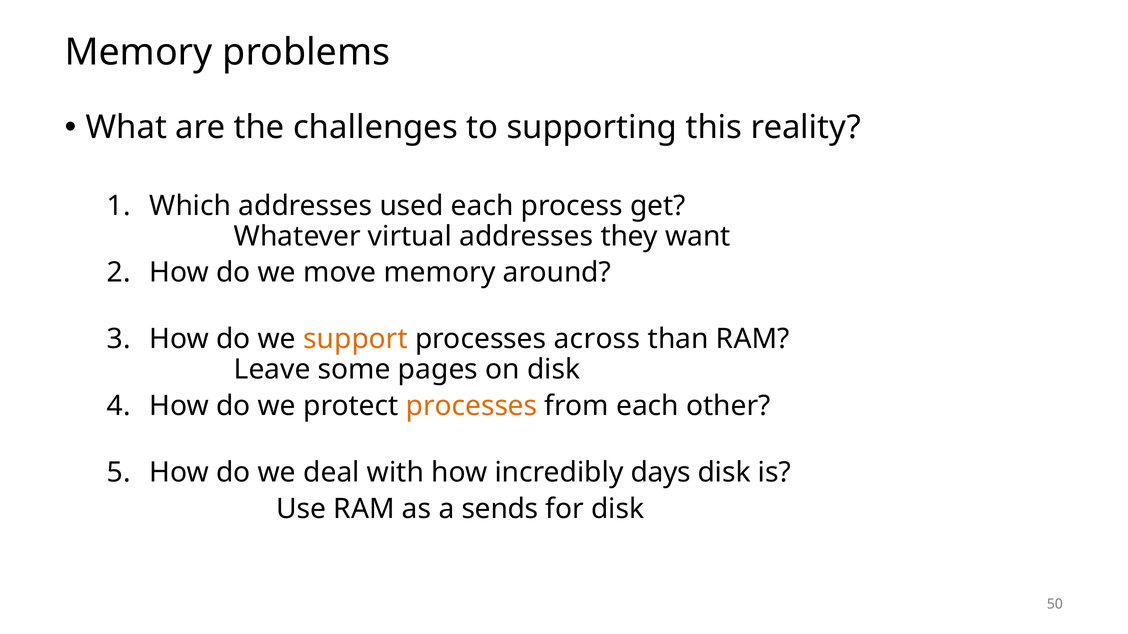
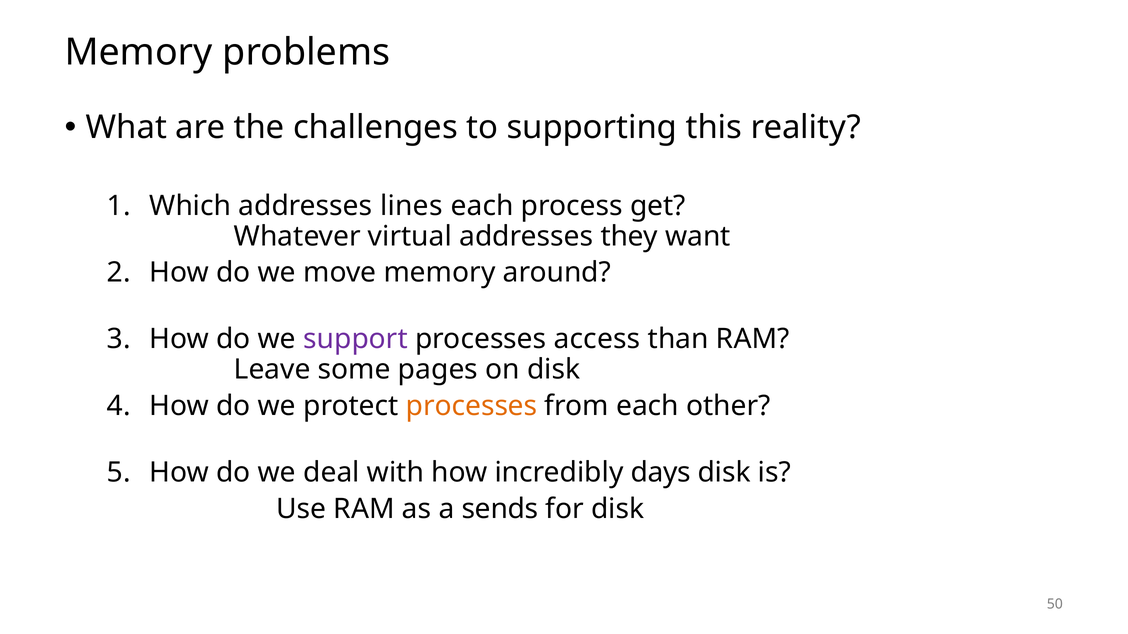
used: used -> lines (411, 206)
support colour: orange -> purple (355, 339)
across: across -> access (597, 339)
